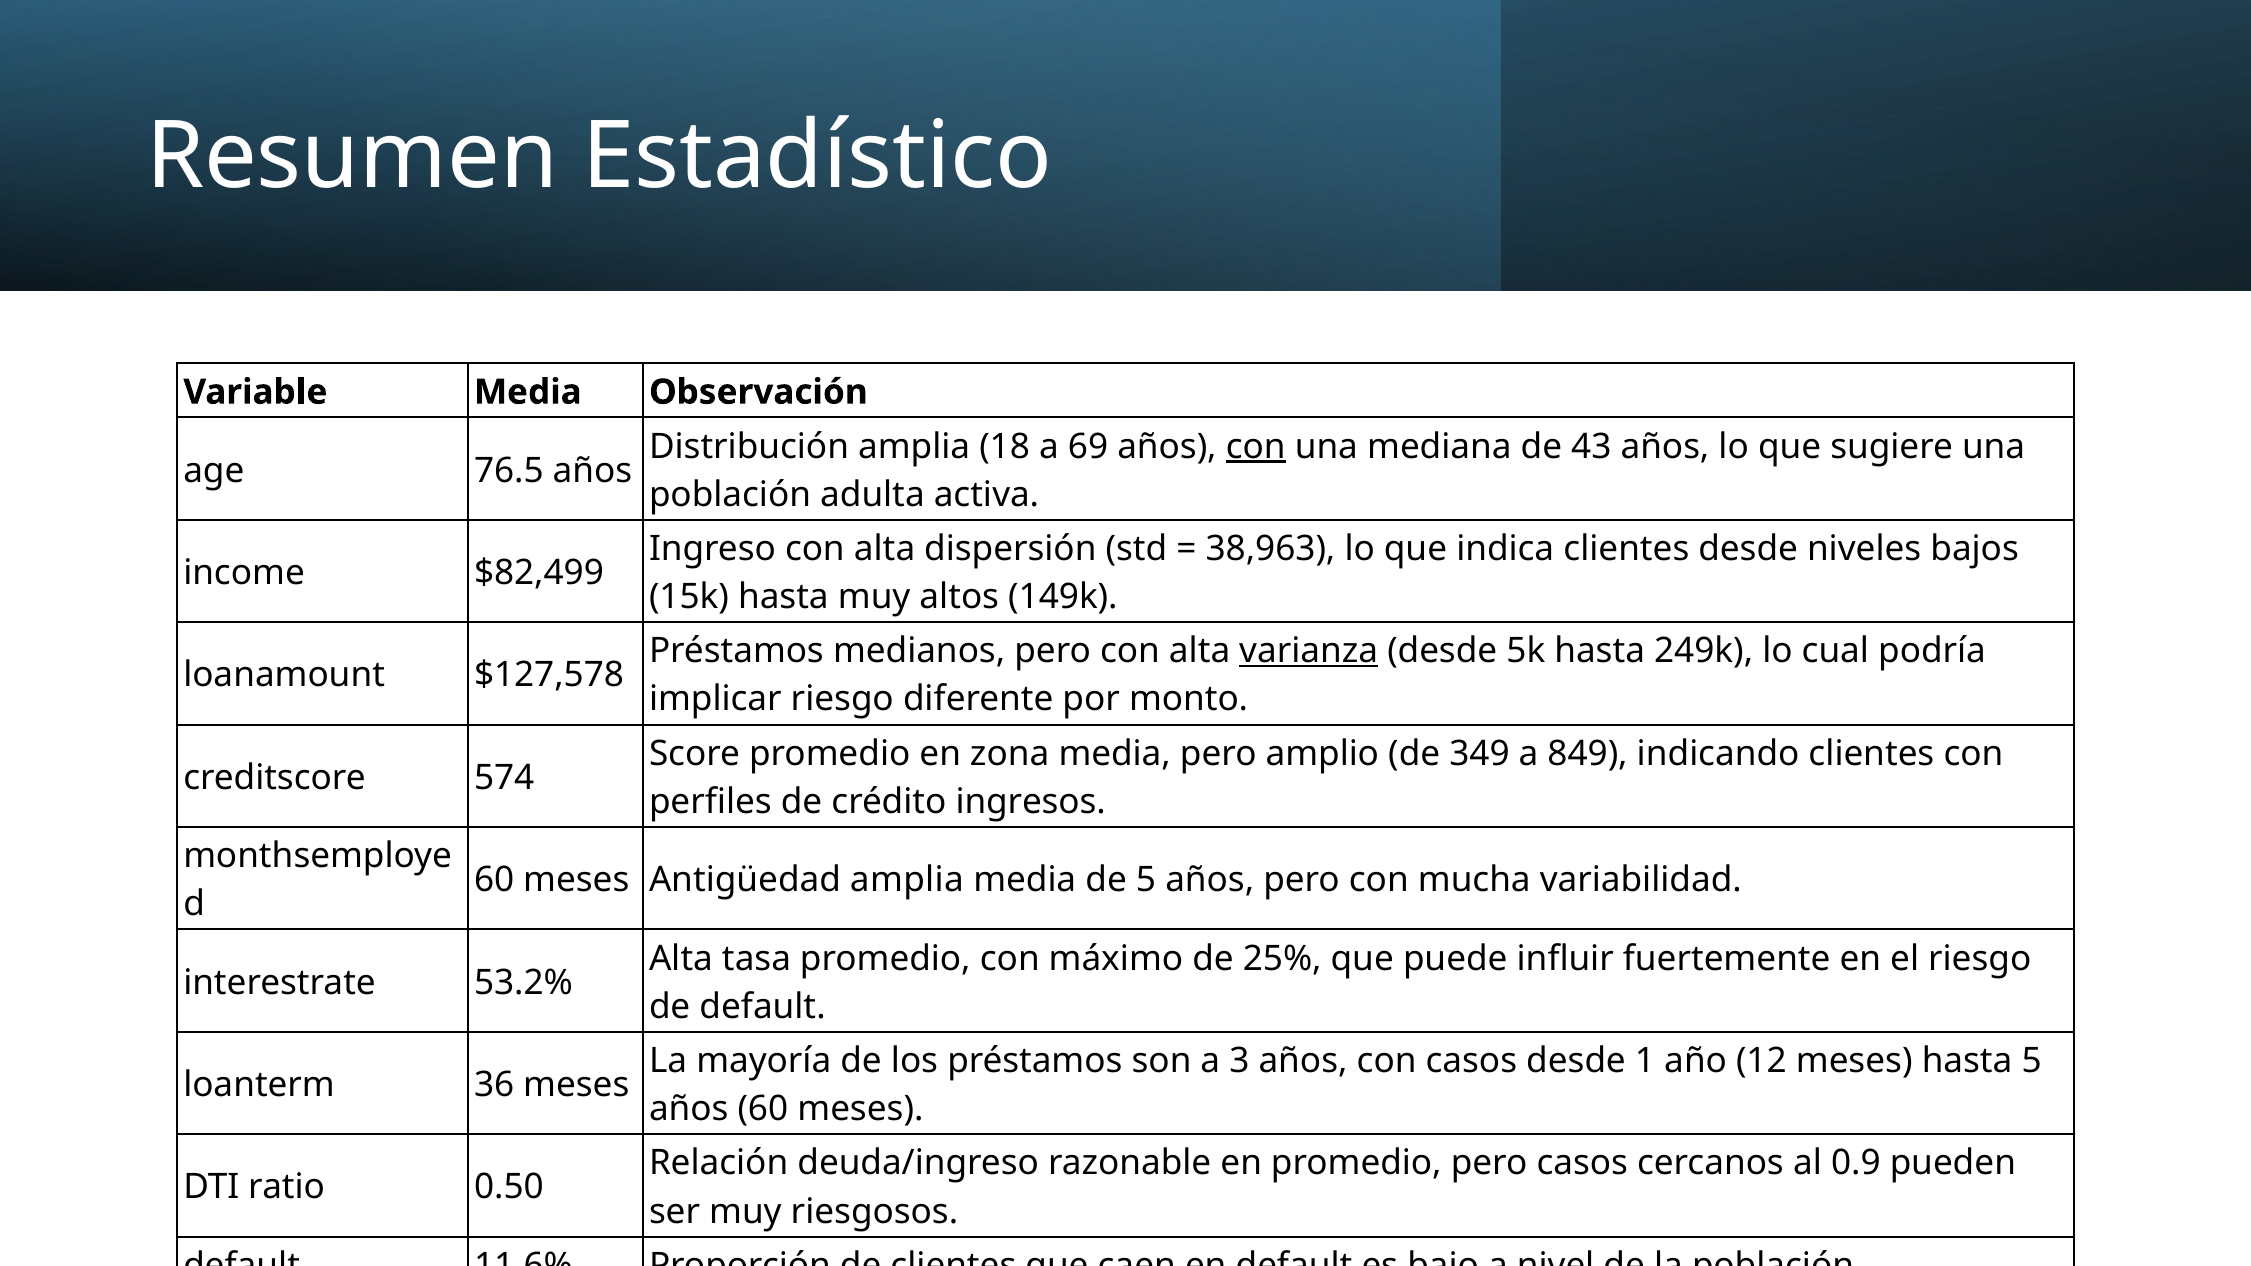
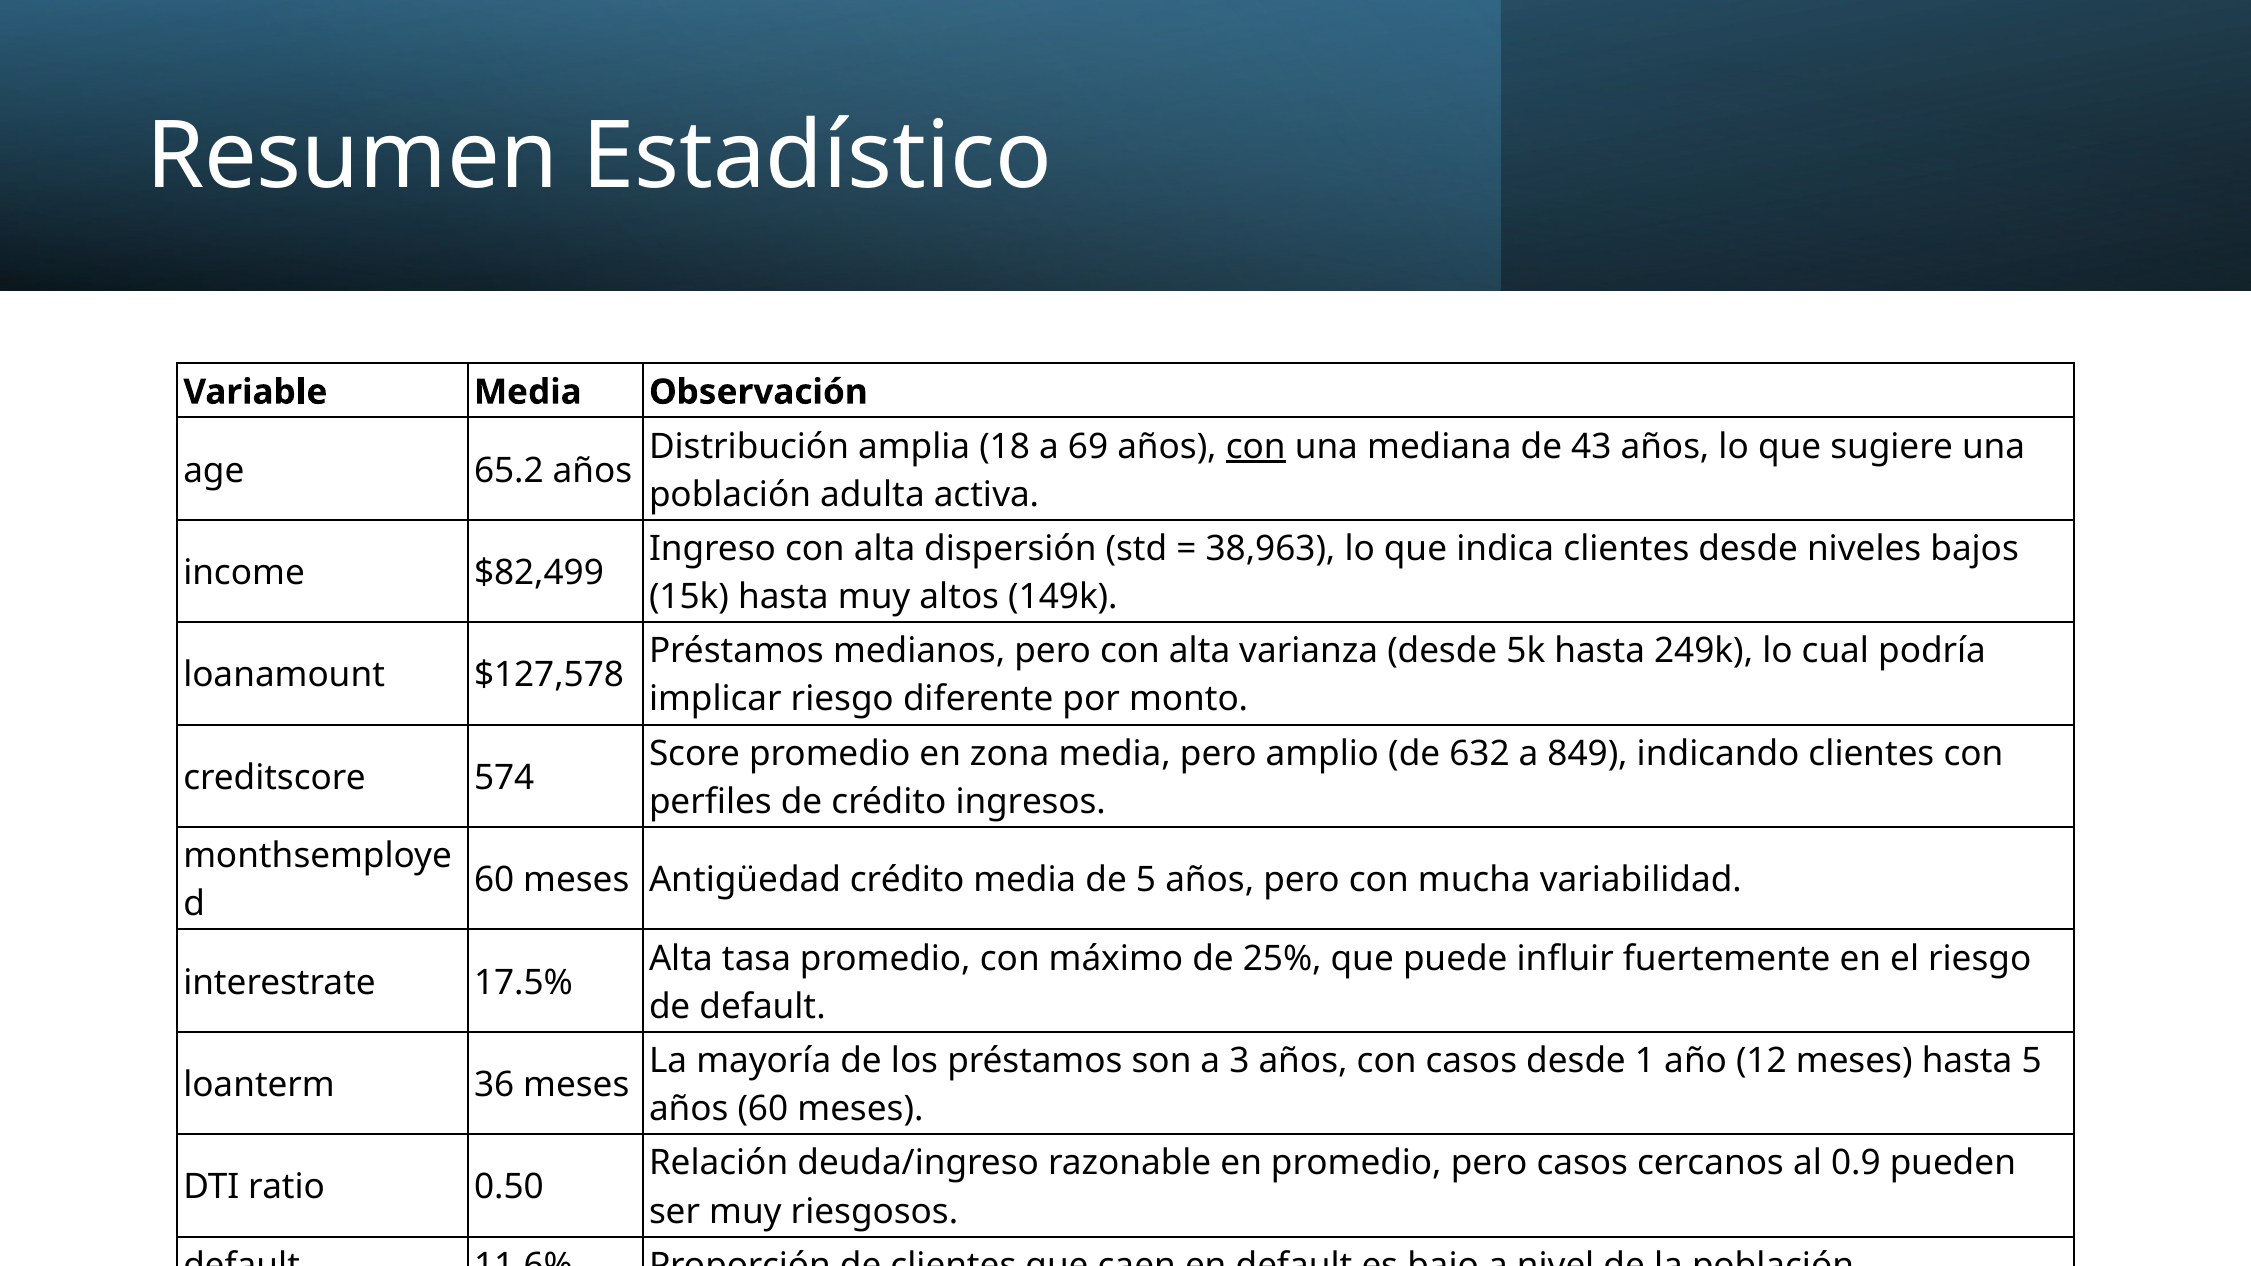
76.5: 76.5 -> 65.2 (509, 471)
varianza underline: present -> none (1309, 651)
349: 349 -> 632 (1479, 754)
Antigüedad amplia: amplia -> crédito (907, 880)
53.2%: 53.2% -> 17.5% (523, 983)
